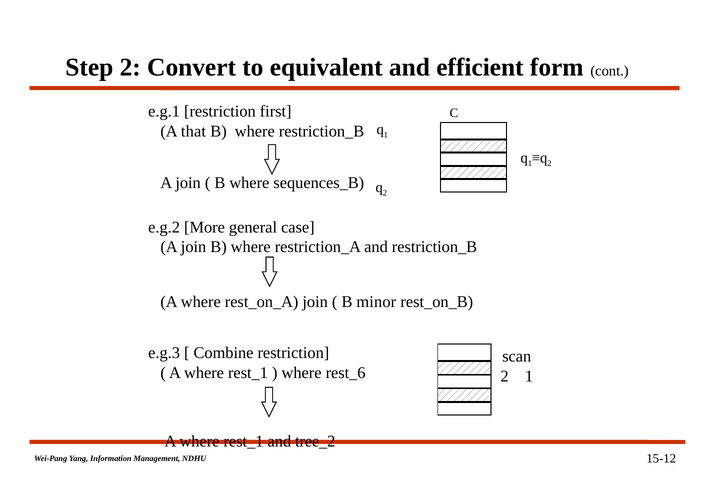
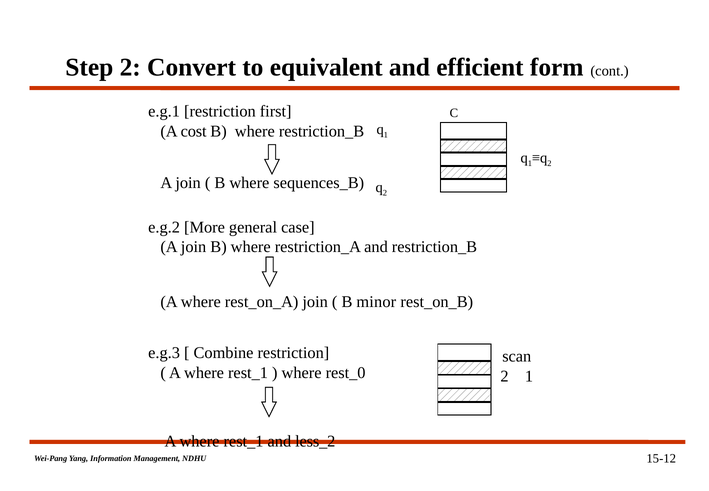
that: that -> cost (194, 131)
rest_6: rest_6 -> rest_0 (346, 373)
tree_2: tree_2 -> less_2 (315, 441)
